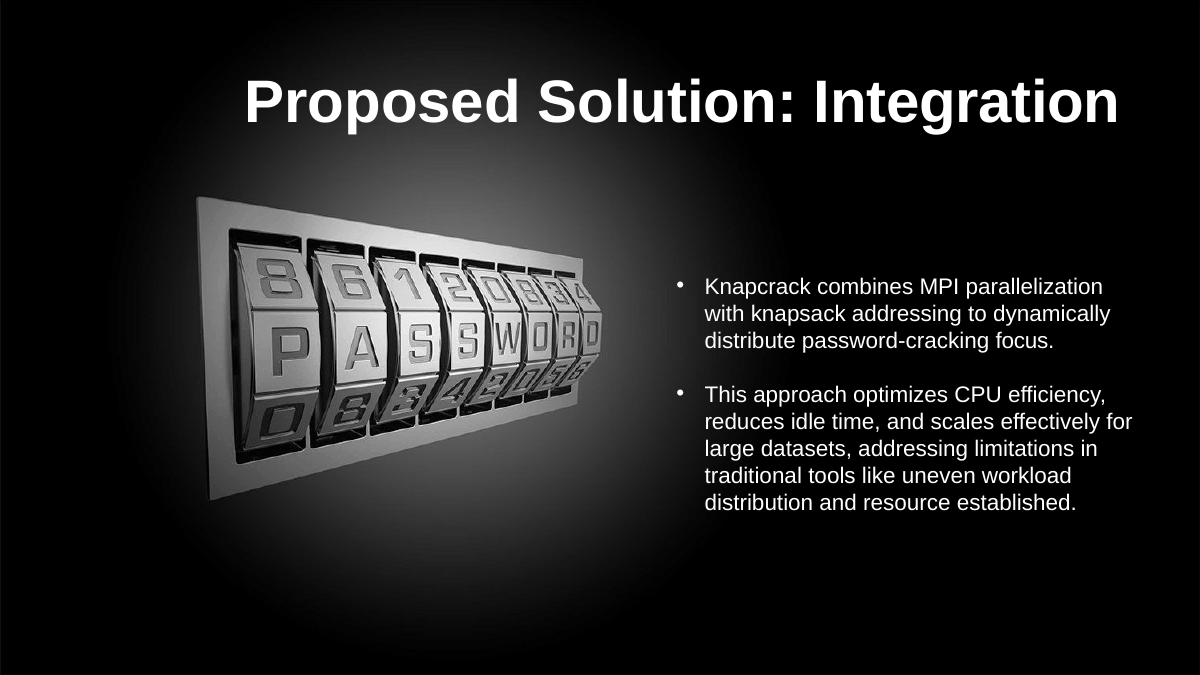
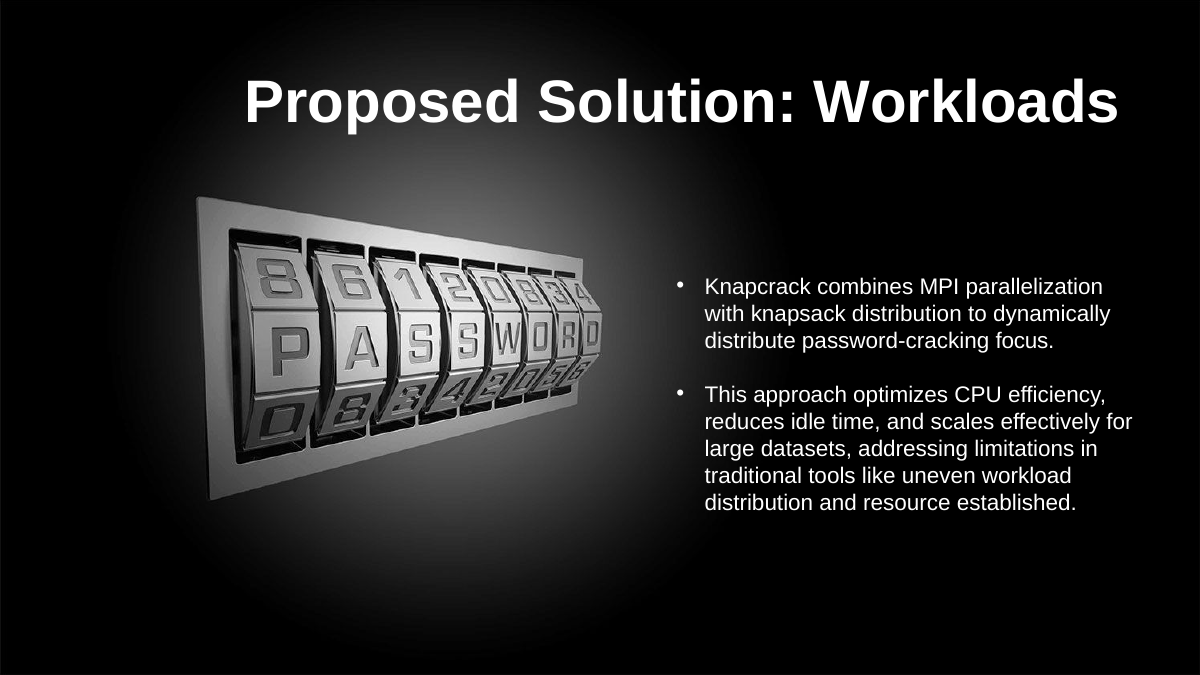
Integration: Integration -> Workloads (967, 103)
knapsack addressing: addressing -> distribution (907, 314)
